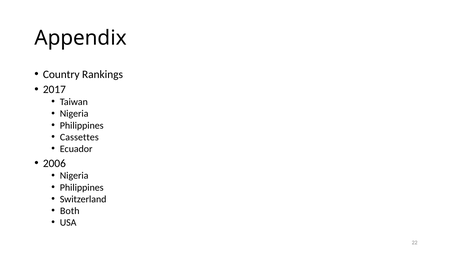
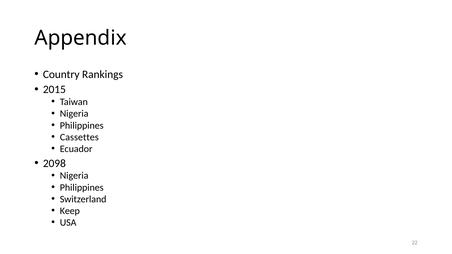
2017: 2017 -> 2015 (54, 90)
2006: 2006 -> 2098 (54, 163)
Both: Both -> Keep (70, 211)
